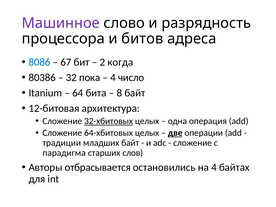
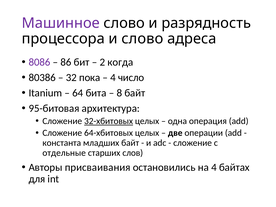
и битов: битов -> слово (142, 39)
8086 colour: blue -> purple (39, 62)
67: 67 -> 86 (66, 62)
12-битовая: 12-битовая -> 95-битовая (54, 108)
две underline: present -> none (175, 133)
традиции: традиции -> константа (62, 143)
парадигма: парадигма -> отдельные (64, 153)
отбрасывается: отбрасывается -> присваивания (98, 167)
